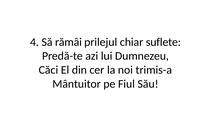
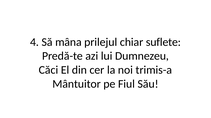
rămâi: rămâi -> mâna (68, 42)
